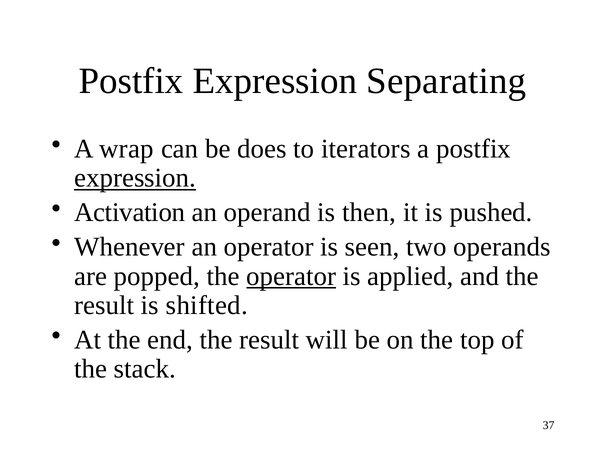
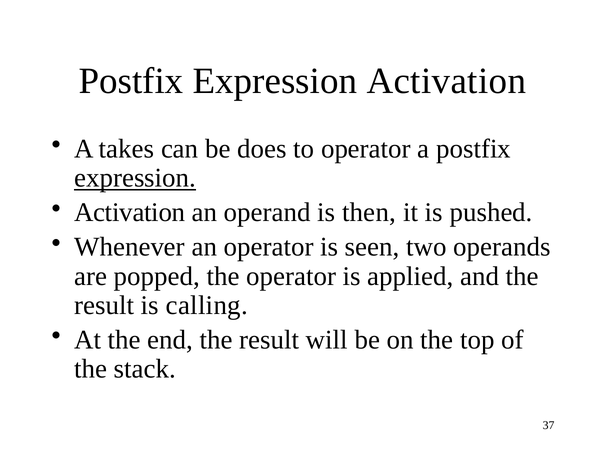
Expression Separating: Separating -> Activation (446, 81)
wrap: wrap -> takes (127, 149)
to iterators: iterators -> operator (366, 149)
operator underline: present -> none (291, 276)
shifted: shifted -> calling (207, 305)
